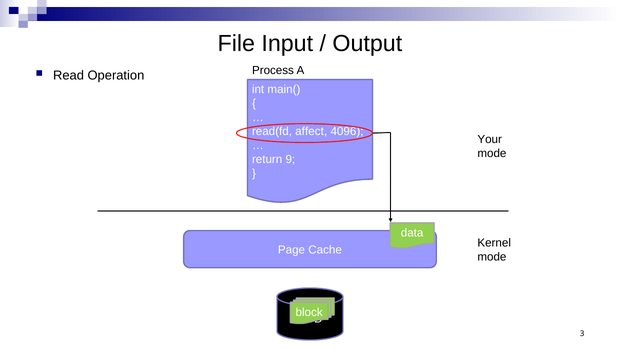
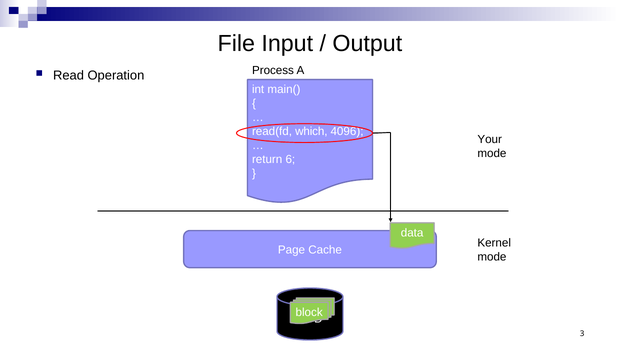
affect: affect -> which (311, 131)
9: 9 -> 6 (290, 159)
